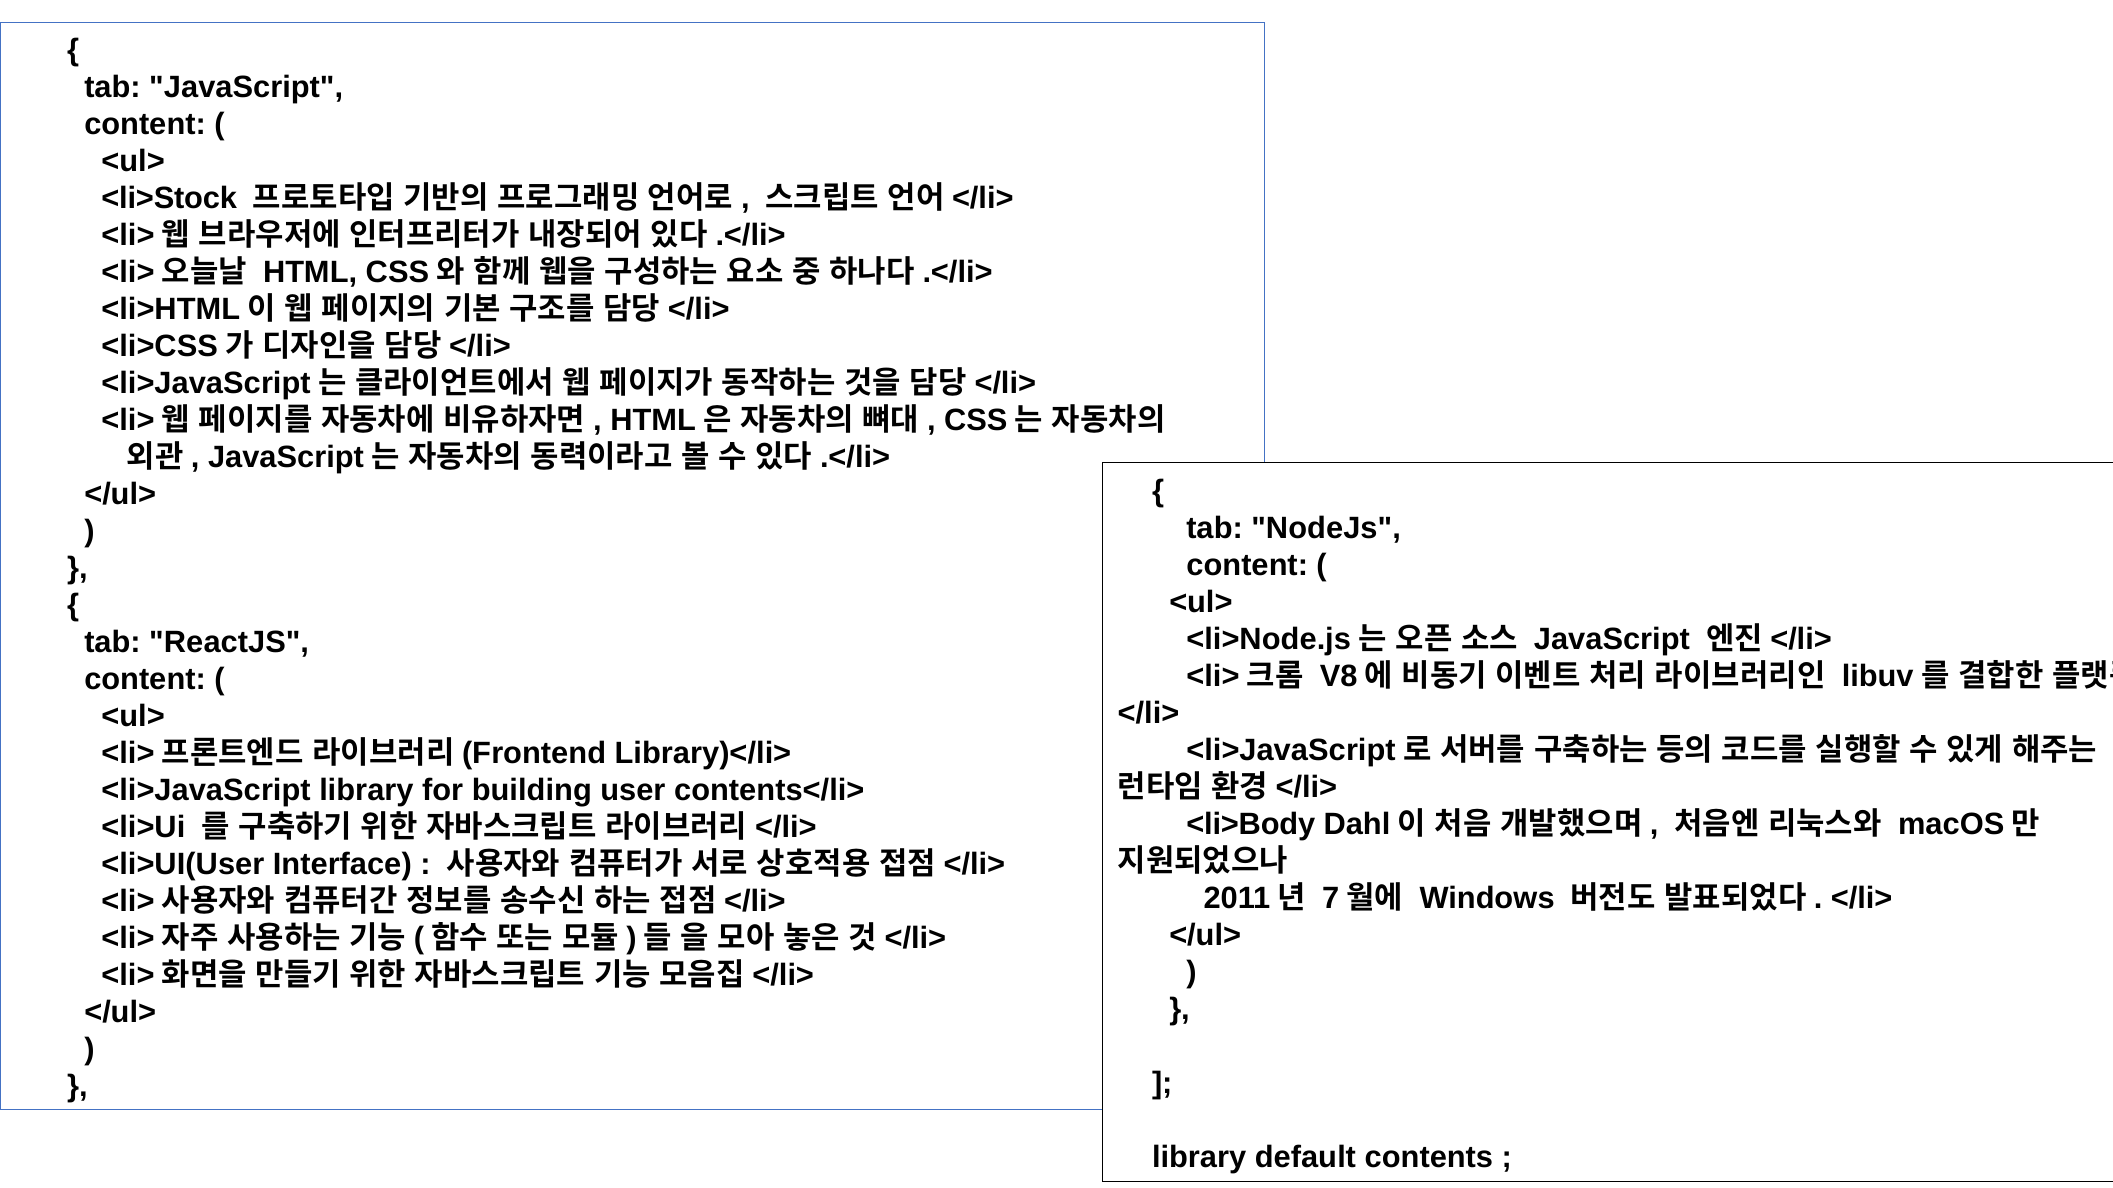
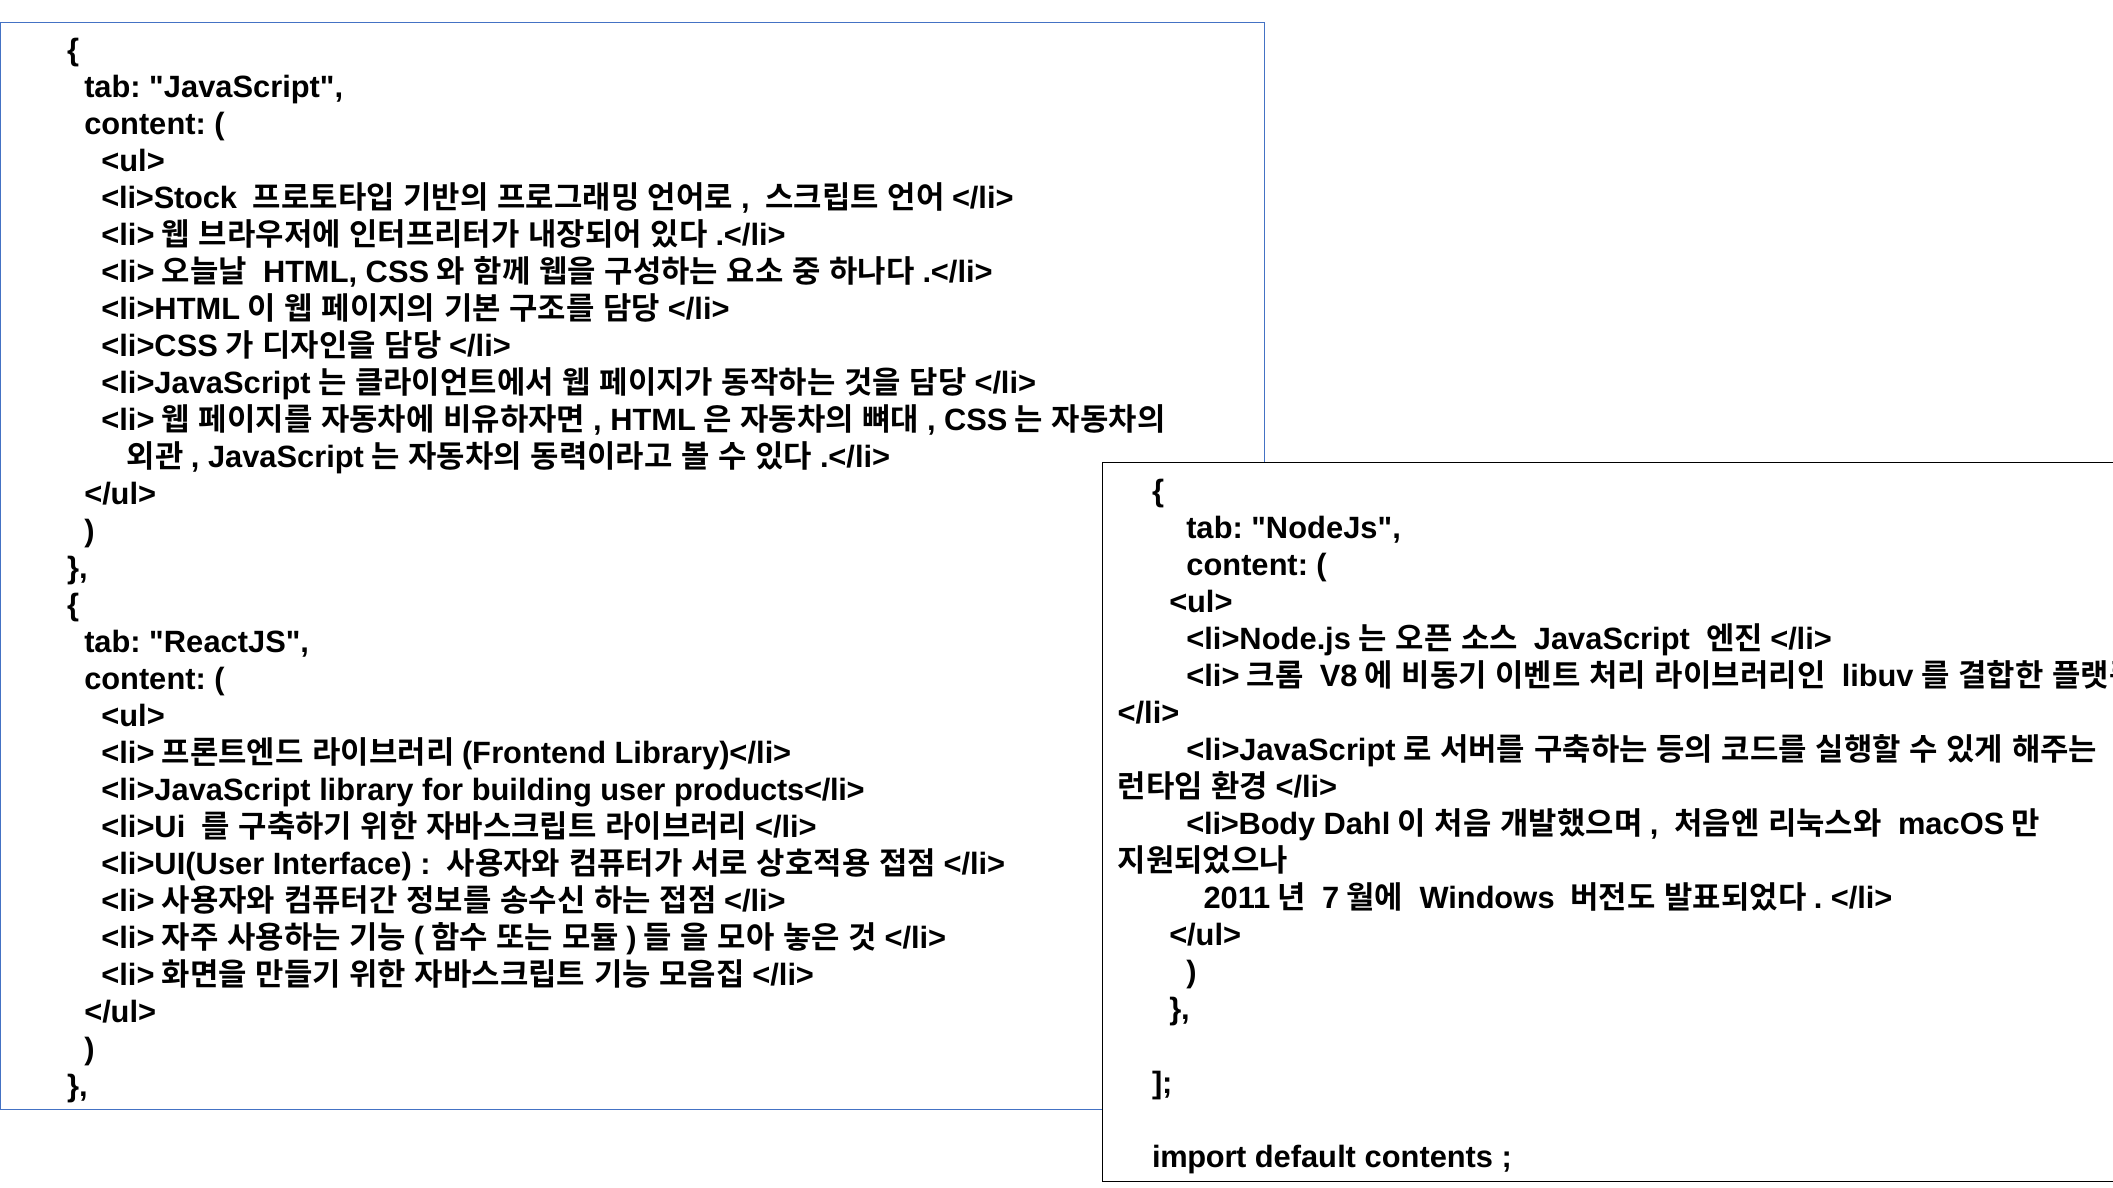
contents</li>: contents</li> -> products</li> (769, 790)
library: library -> import (1199, 1158)
